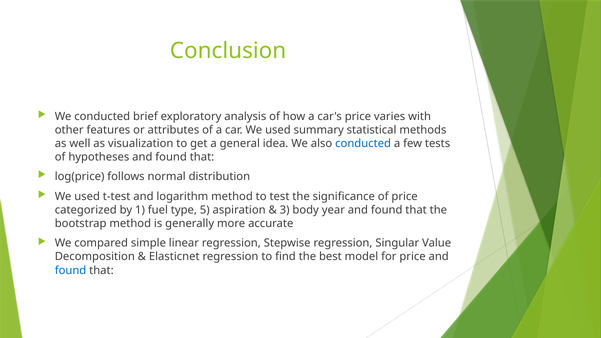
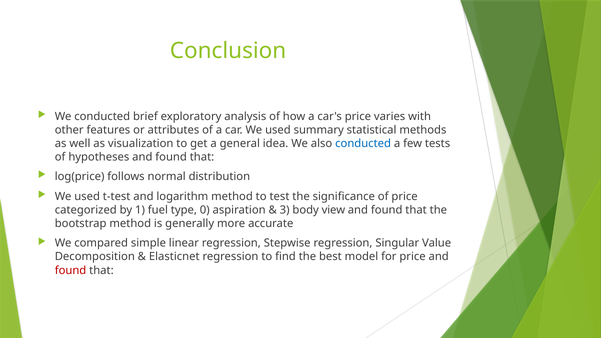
5: 5 -> 0 (205, 210)
year: year -> view (333, 210)
found colour: blue -> red (71, 270)
